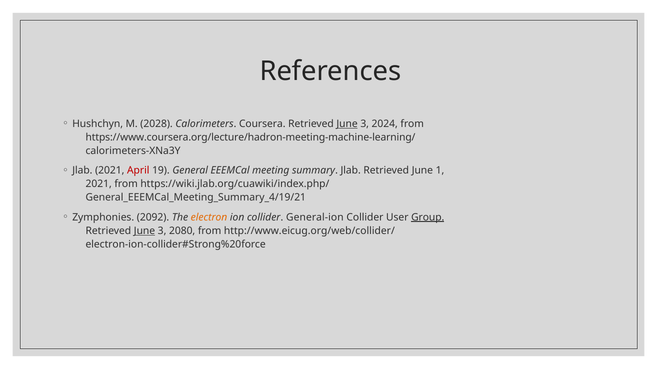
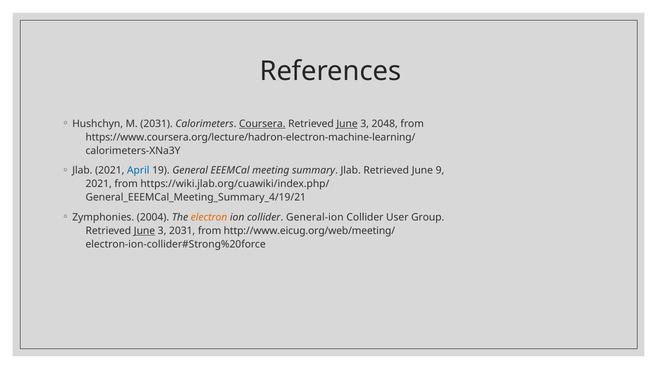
M 2028: 2028 -> 2031 (157, 124)
Coursera underline: none -> present (262, 124)
2024: 2024 -> 2048 (385, 124)
https://www.coursera.org/lecture/hadron-meeting-machine-learning/: https://www.coursera.org/lecture/hadron-meeting-machine-learning/ -> https://www.coursera.org/lecture/hadron-electron-machine-learning/ (250, 137)
April colour: red -> blue (138, 171)
1: 1 -> 9 (440, 171)
2092: 2092 -> 2004 (153, 217)
Group underline: present -> none (428, 217)
3 2080: 2080 -> 2031 (182, 231)
http://www.eicug.org/web/collider/: http://www.eicug.org/web/collider/ -> http://www.eicug.org/web/meeting/ (309, 231)
